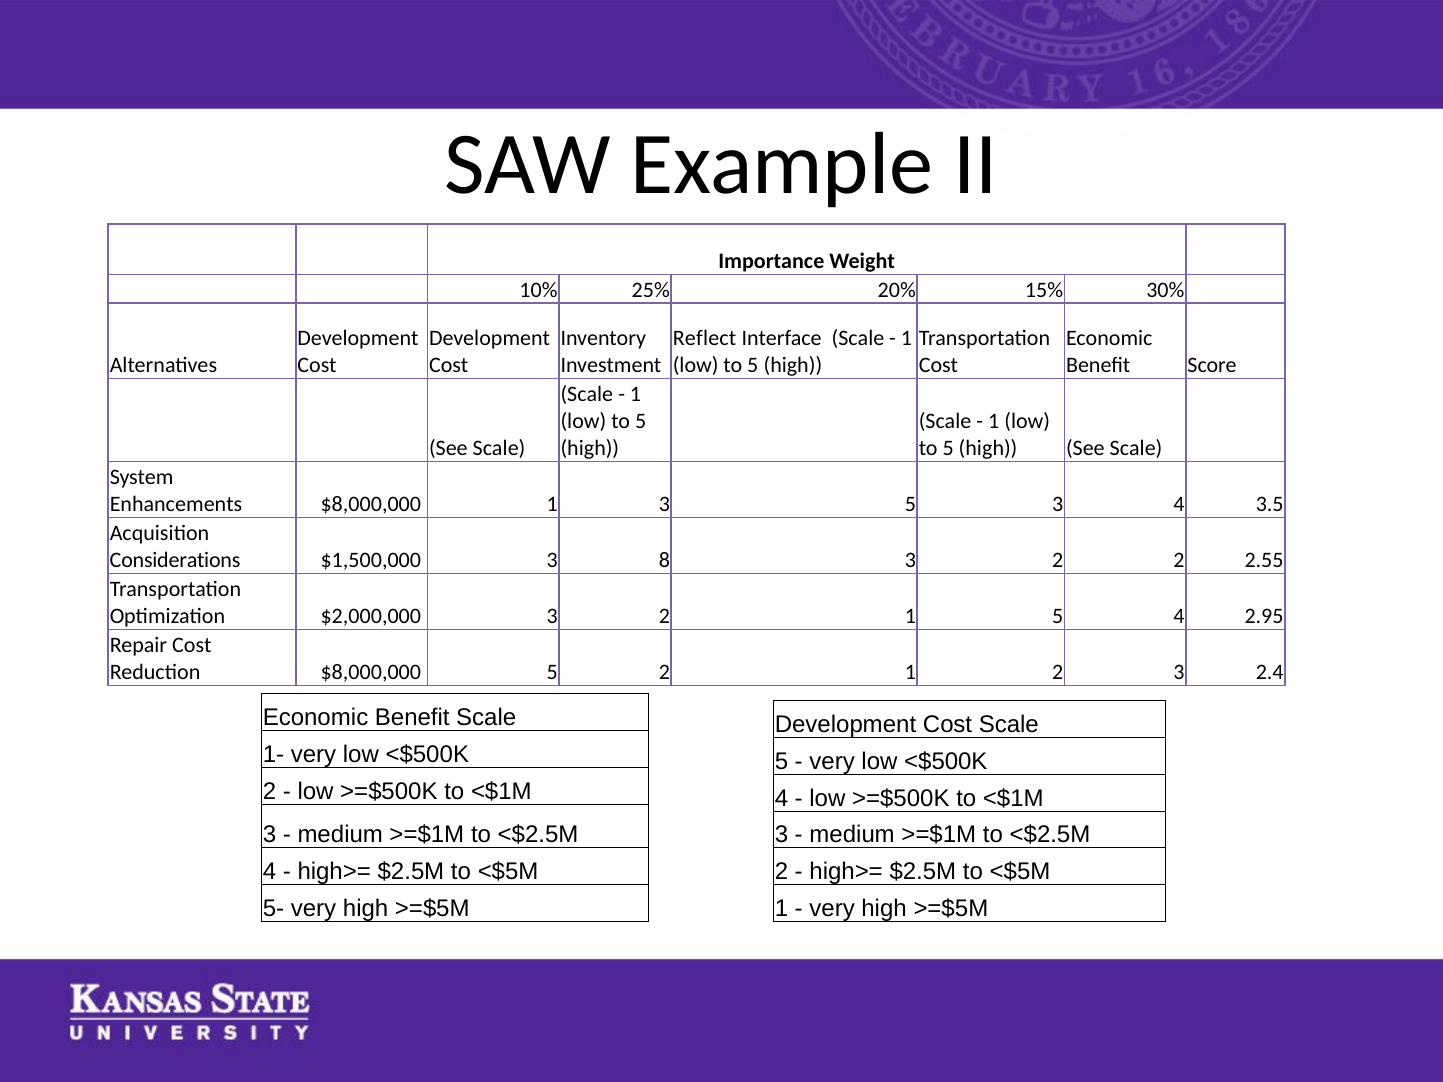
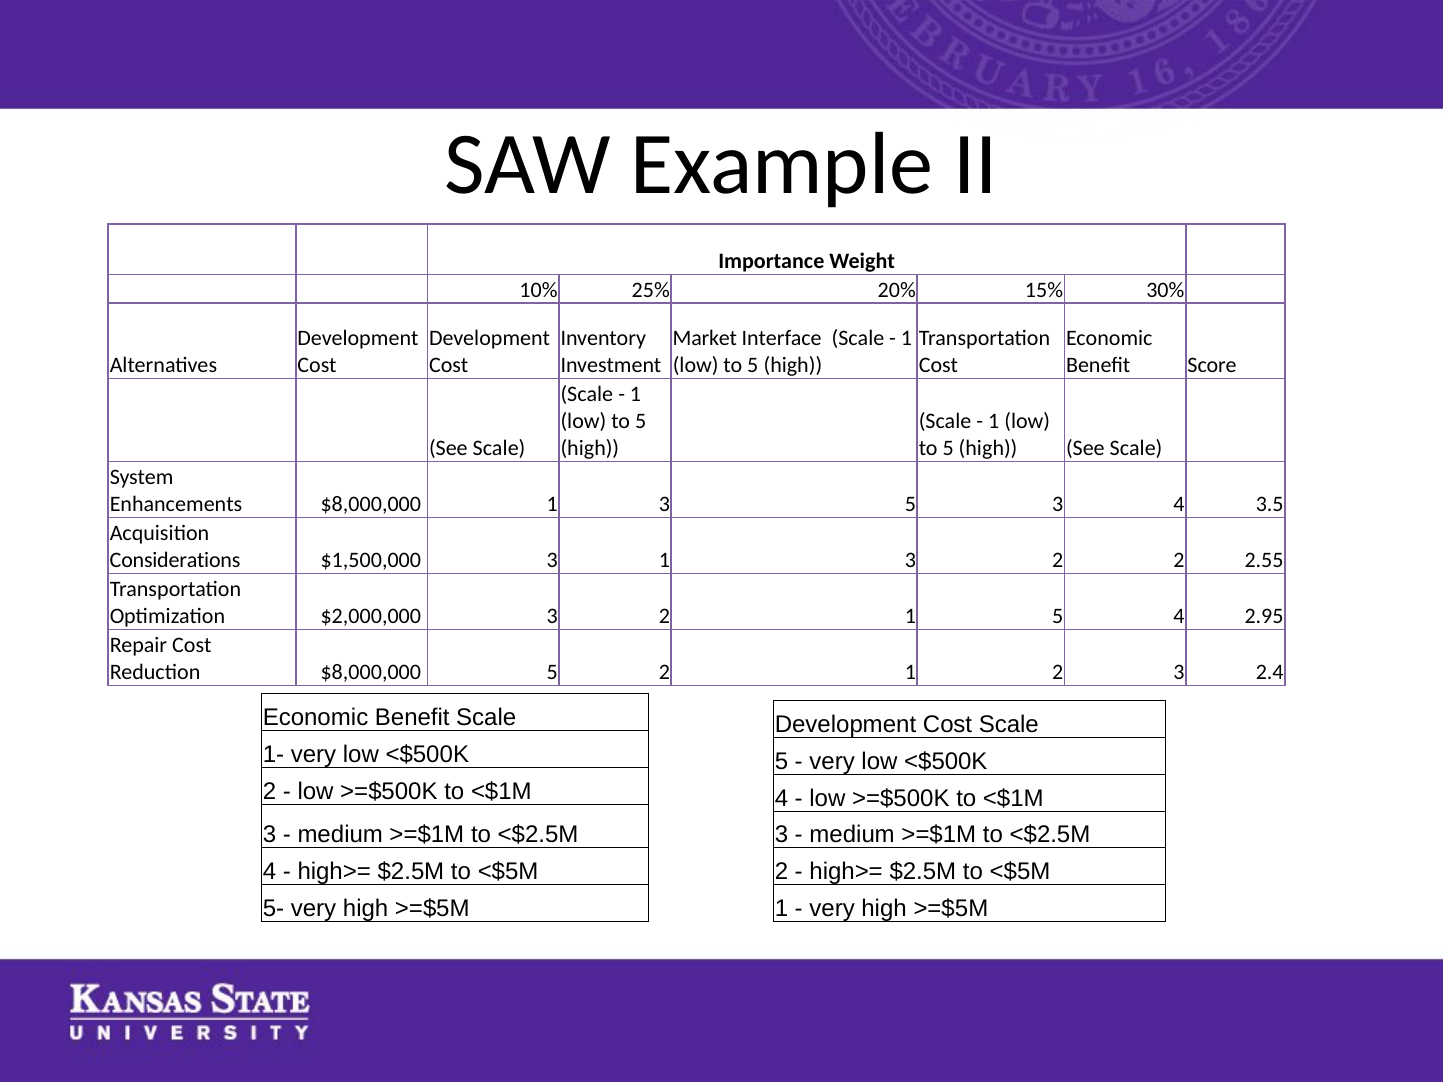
Reflect: Reflect -> Market (705, 338)
3 8: 8 -> 1 (664, 560)
